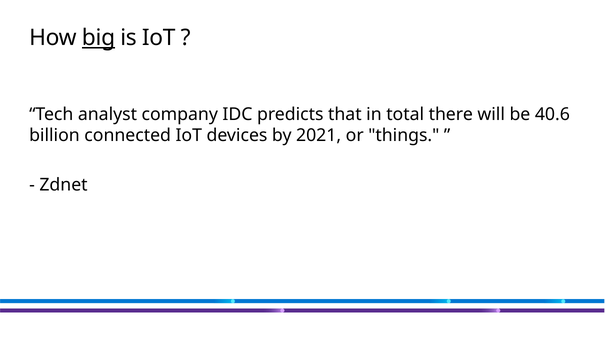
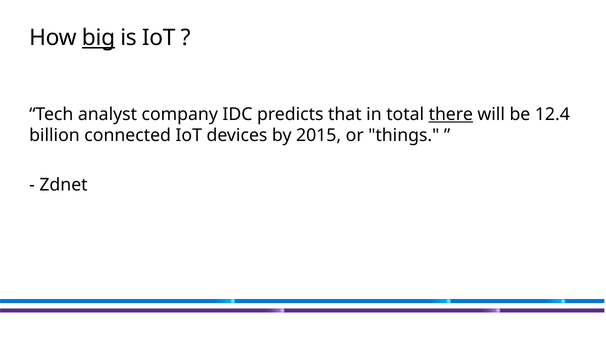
there underline: none -> present (451, 114)
40.6: 40.6 -> 12.4 (552, 114)
2021: 2021 -> 2015 (319, 135)
